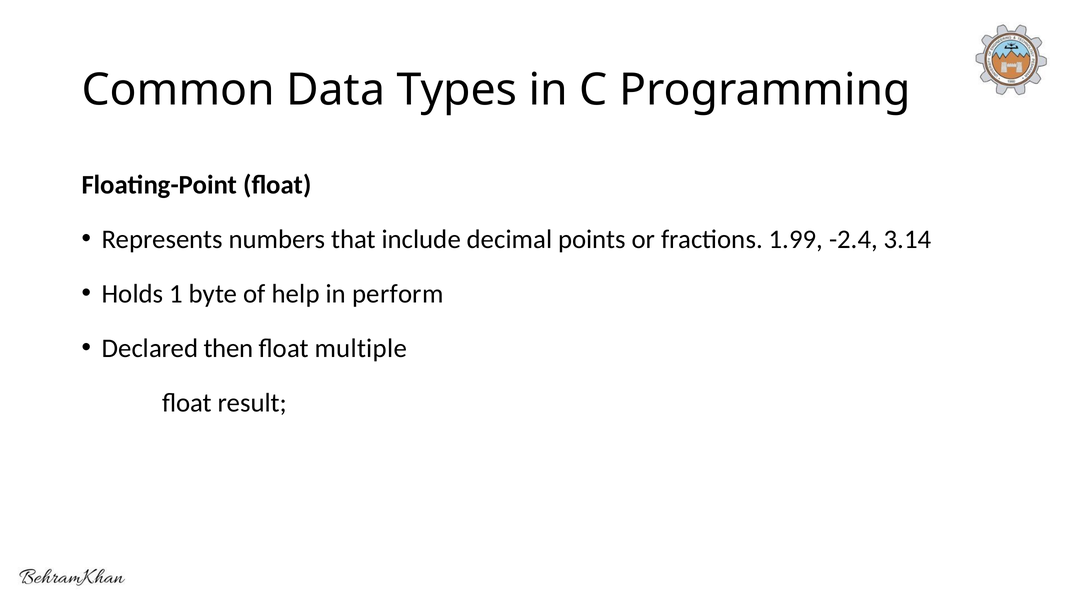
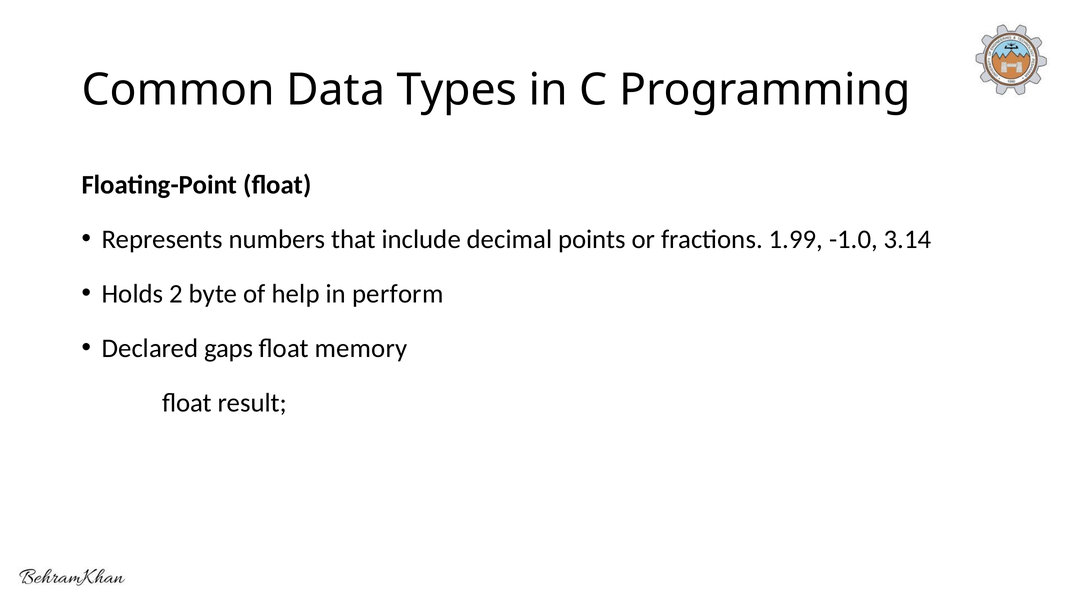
-2.4: -2.4 -> -1.0 (853, 239)
1: 1 -> 2 (176, 294)
then: then -> gaps (229, 348)
multiple: multiple -> memory (361, 348)
